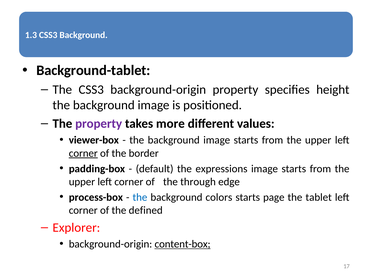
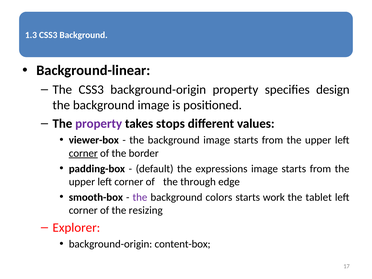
Background-tablet: Background-tablet -> Background-linear (93, 70)
height: height -> design (333, 90)
more: more -> stops (170, 124)
process-box: process-box -> smooth-box (96, 197)
the colour: blue -> purple (140, 197)
page: page -> work (274, 197)
defined: defined -> resizing (146, 210)
content-box underline: present -> none (183, 244)
